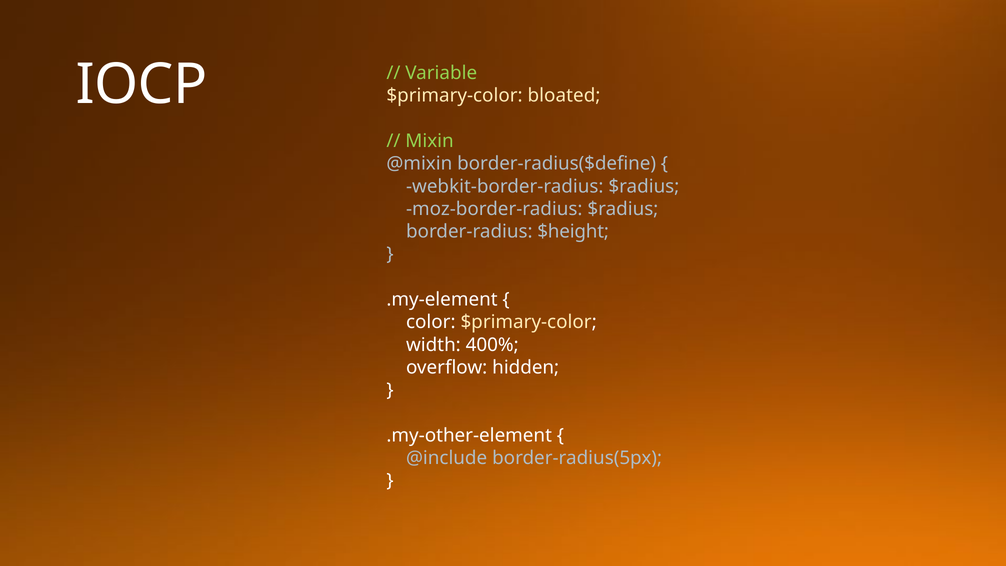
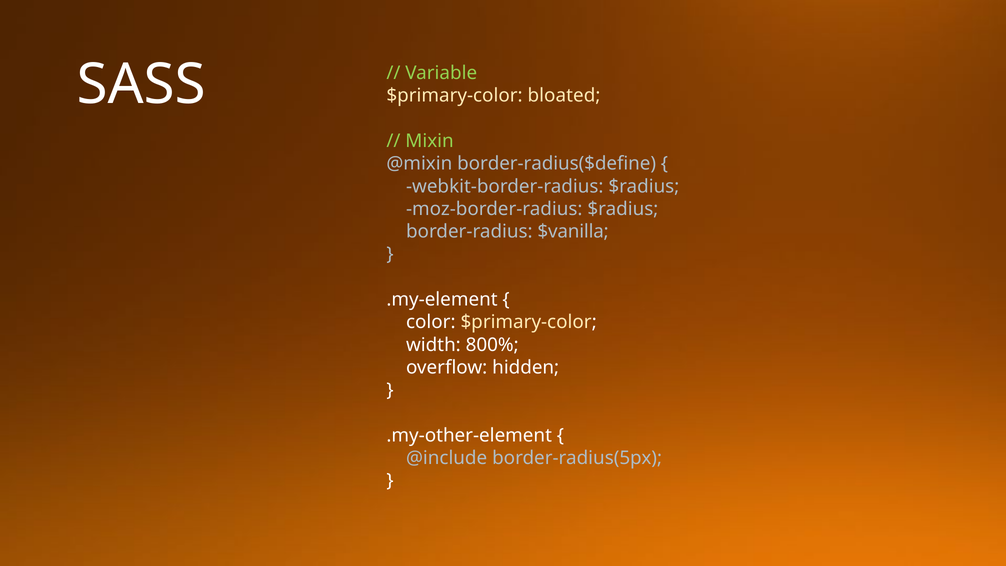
IOCP: IOCP -> SASS (141, 84)
$height: $height -> $vanilla (573, 232)
400%: 400% -> 800% (492, 345)
